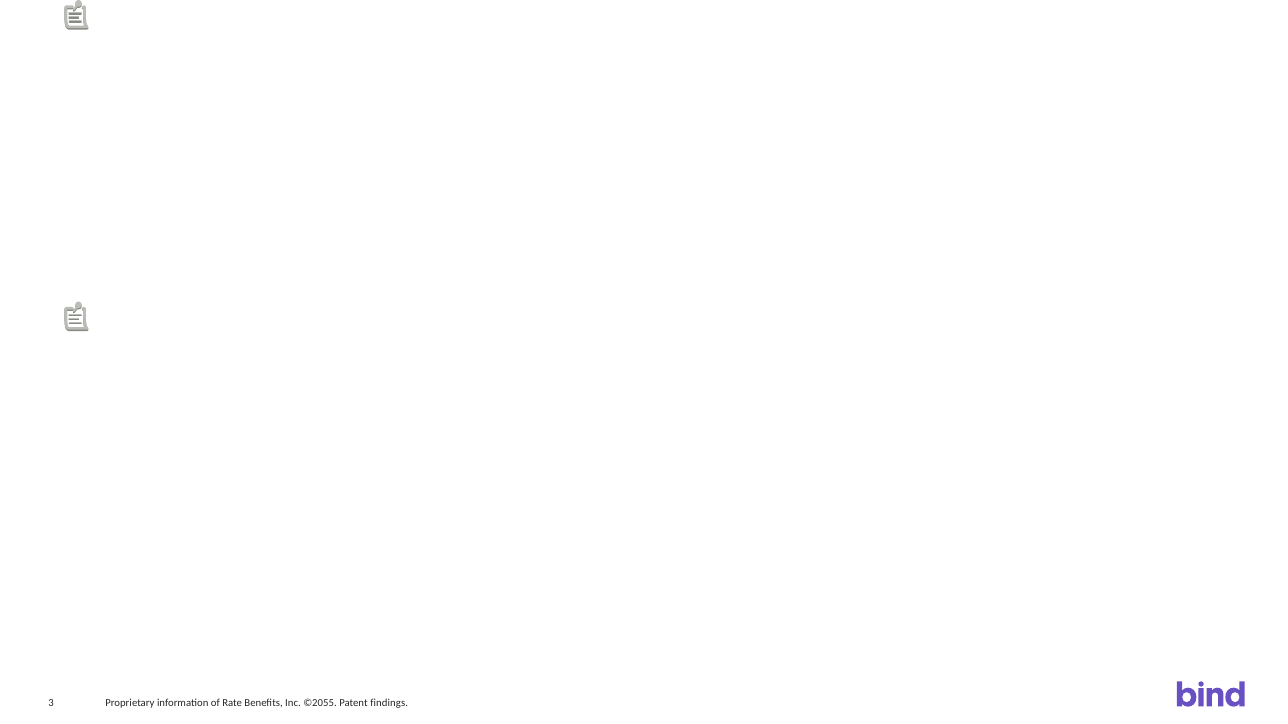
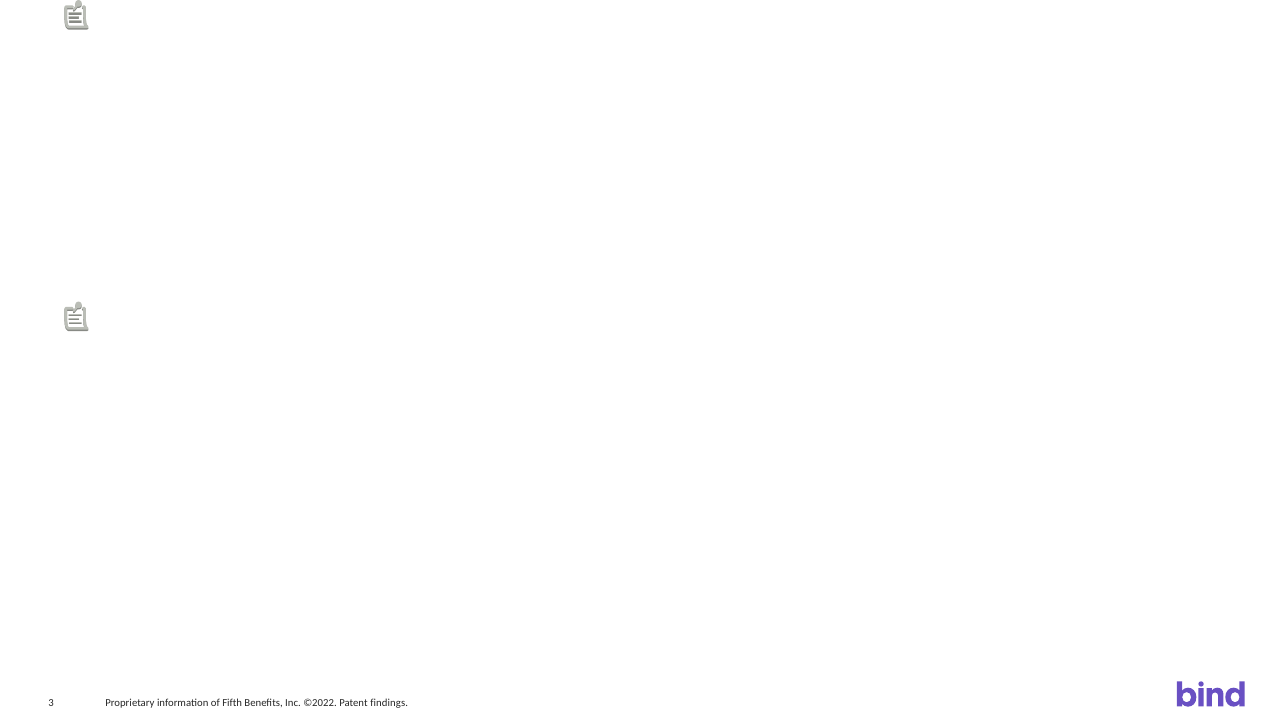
Rate: Rate -> Fifth (232, 703)
©2055: ©2055 -> ©2022 (320, 703)
